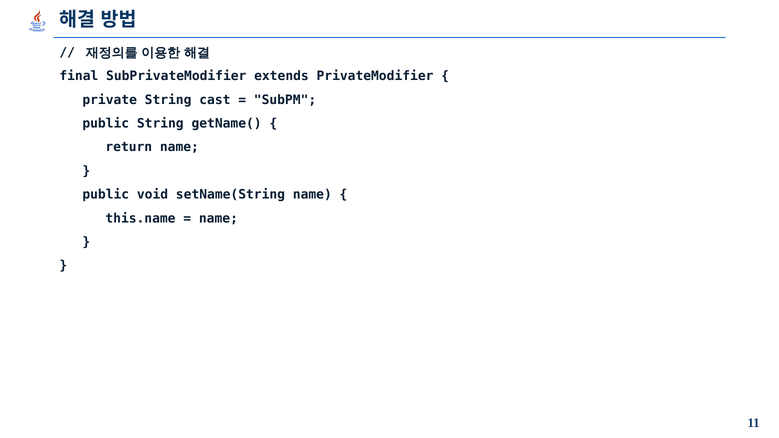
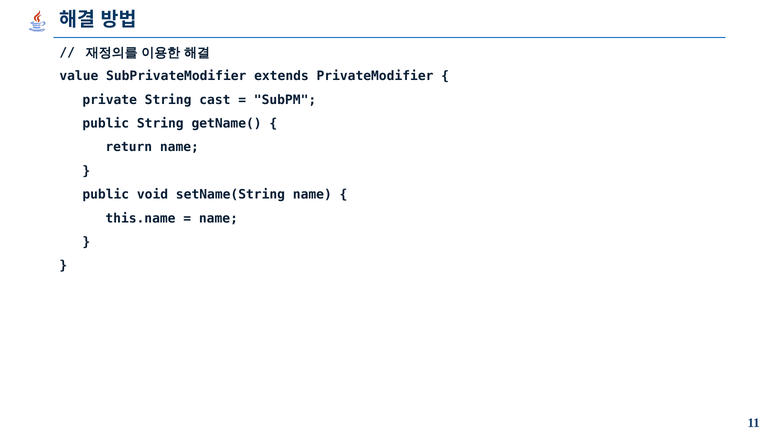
final: final -> value (79, 76)
